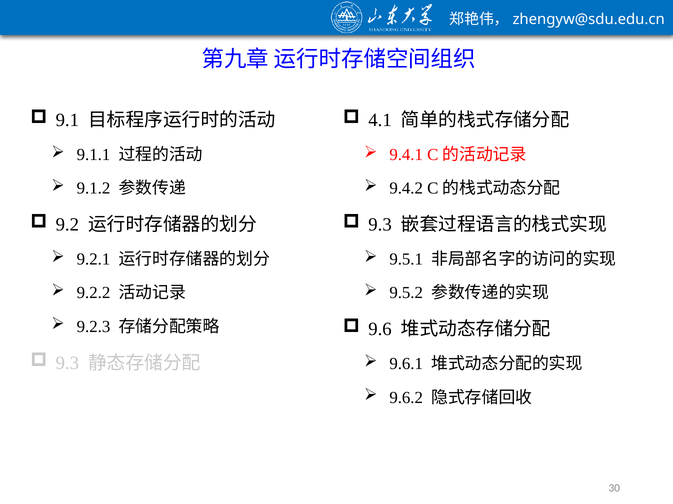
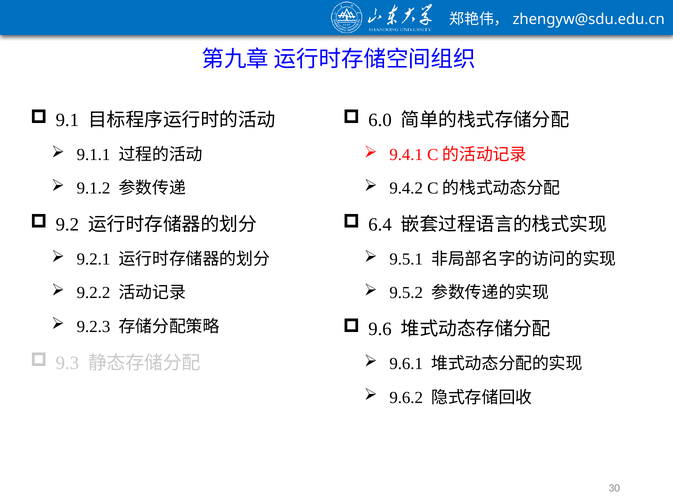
4.1: 4.1 -> 6.0 (380, 120)
9.3: 9.3 -> 6.4 (380, 225)
